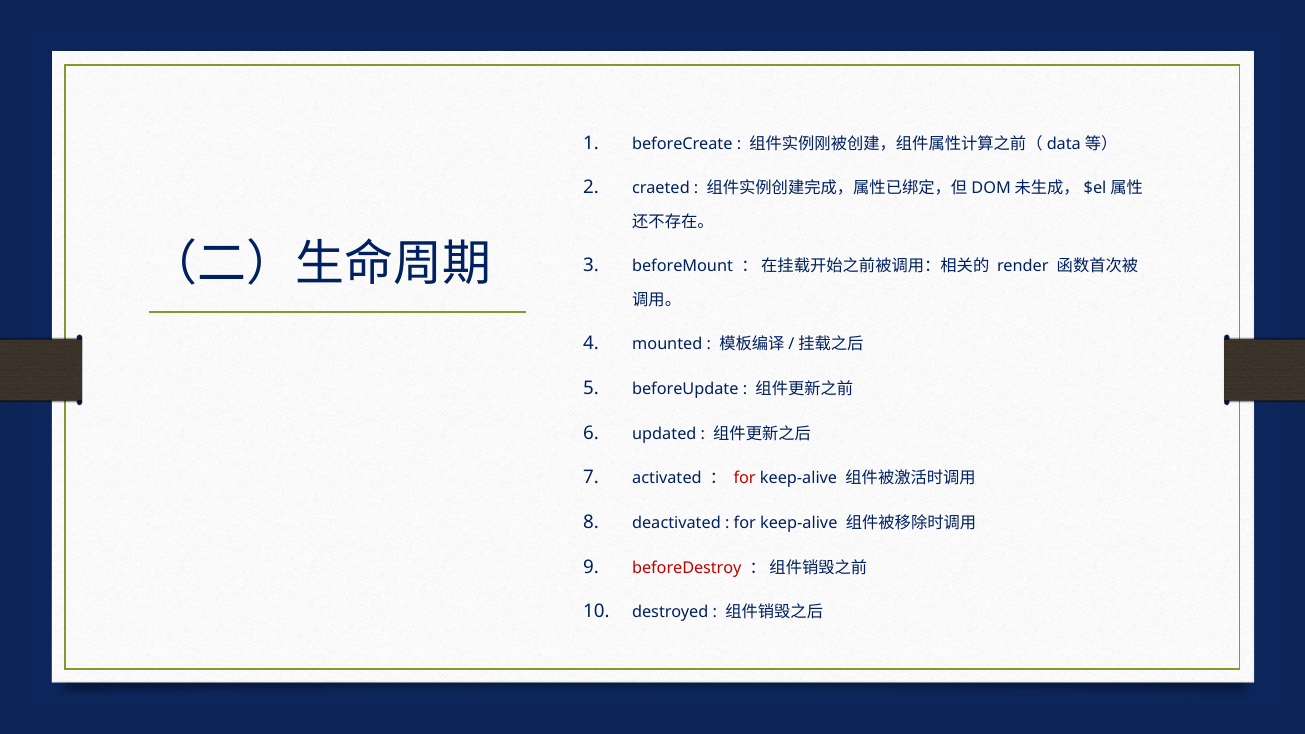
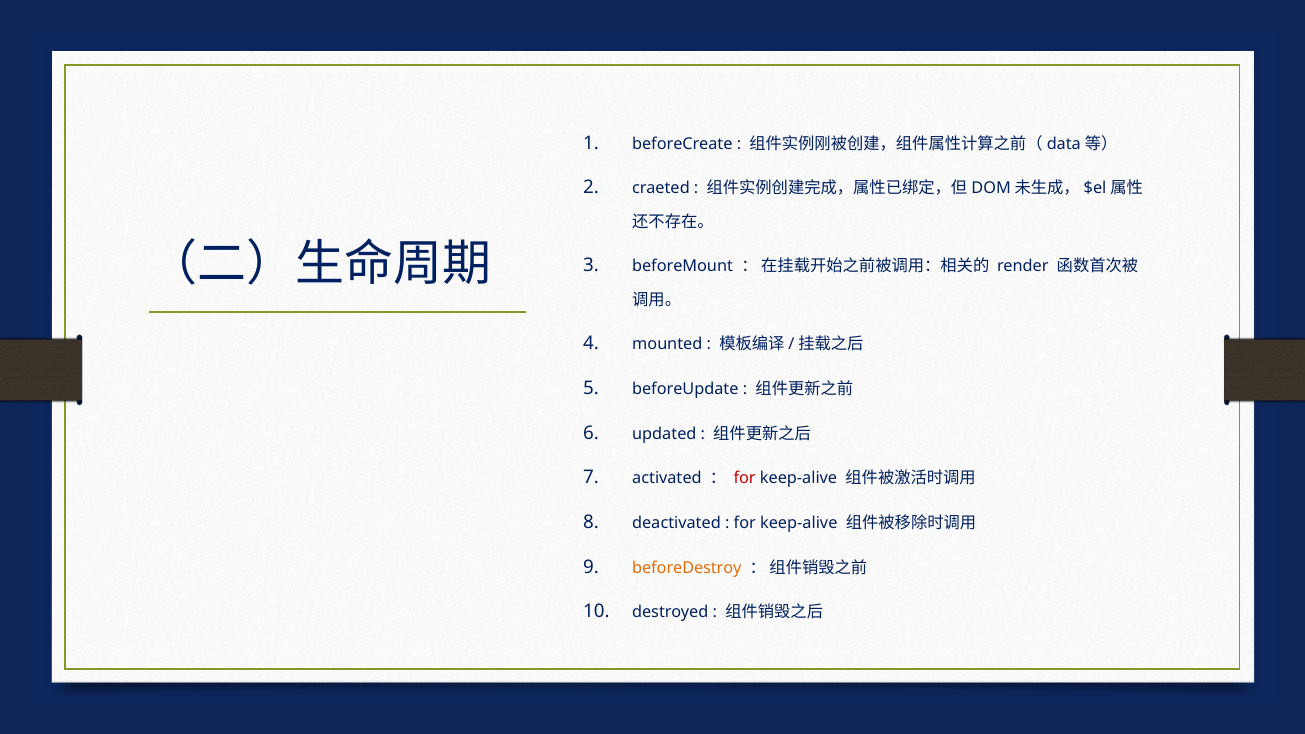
beforeDestroy colour: red -> orange (687, 568)
